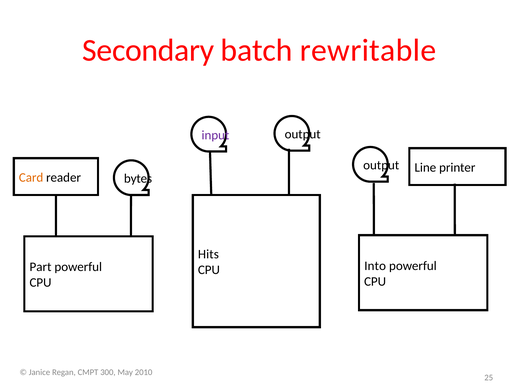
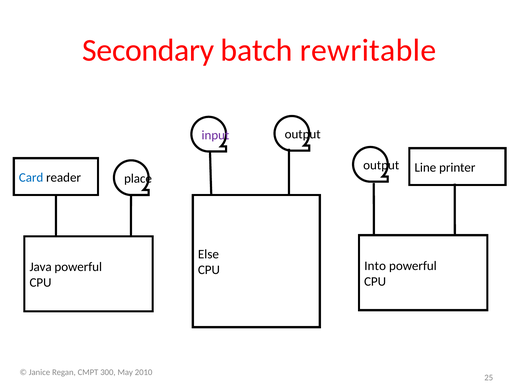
Card colour: orange -> blue (31, 177)
bytes: bytes -> place (138, 179)
Hits: Hits -> Else (208, 254)
Part: Part -> Java (41, 267)
